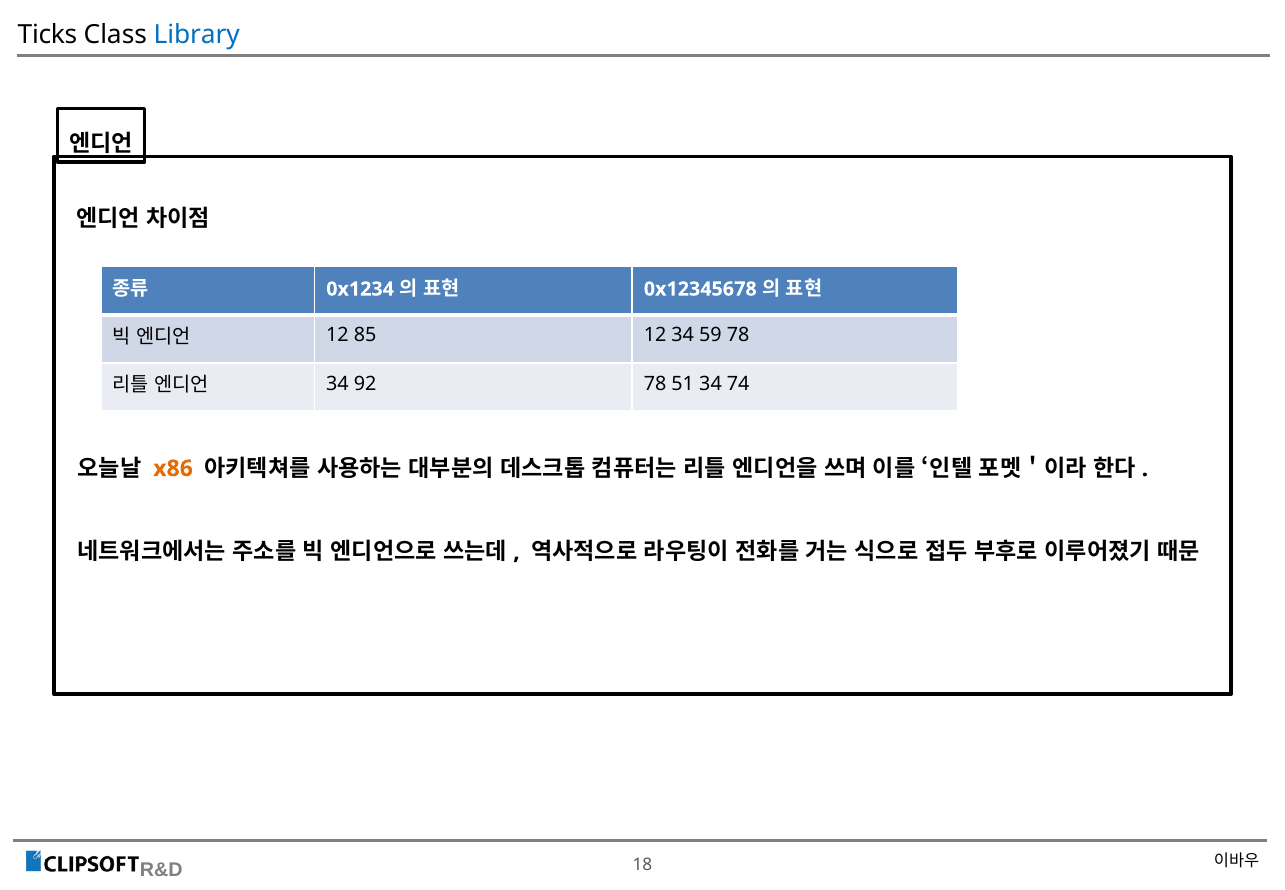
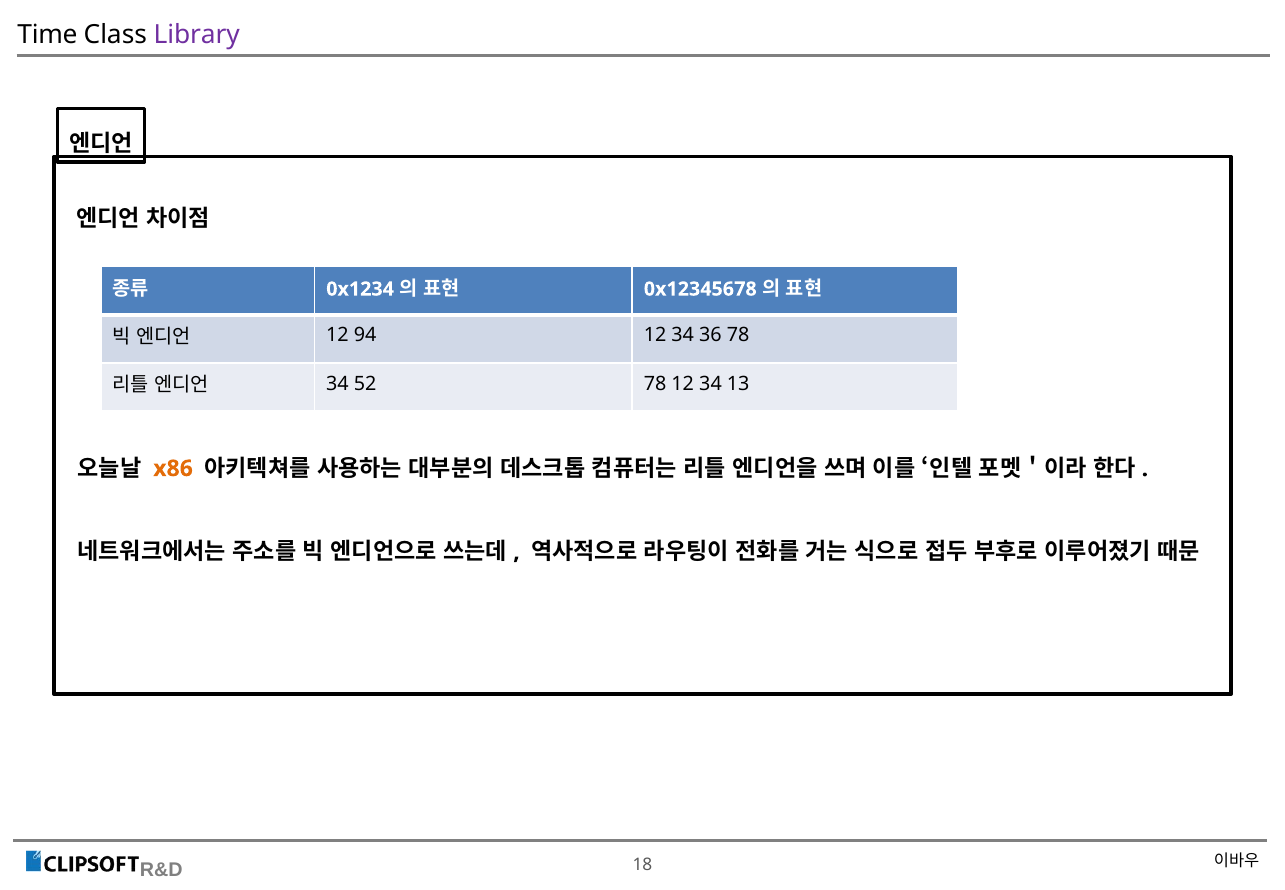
Ticks: Ticks -> Time (47, 35)
Library colour: blue -> purple (197, 35)
85: 85 -> 94 (365, 335)
59: 59 -> 36 (710, 335)
92: 92 -> 52 (365, 383)
78 51: 51 -> 12 (683, 383)
74: 74 -> 13 (738, 383)
